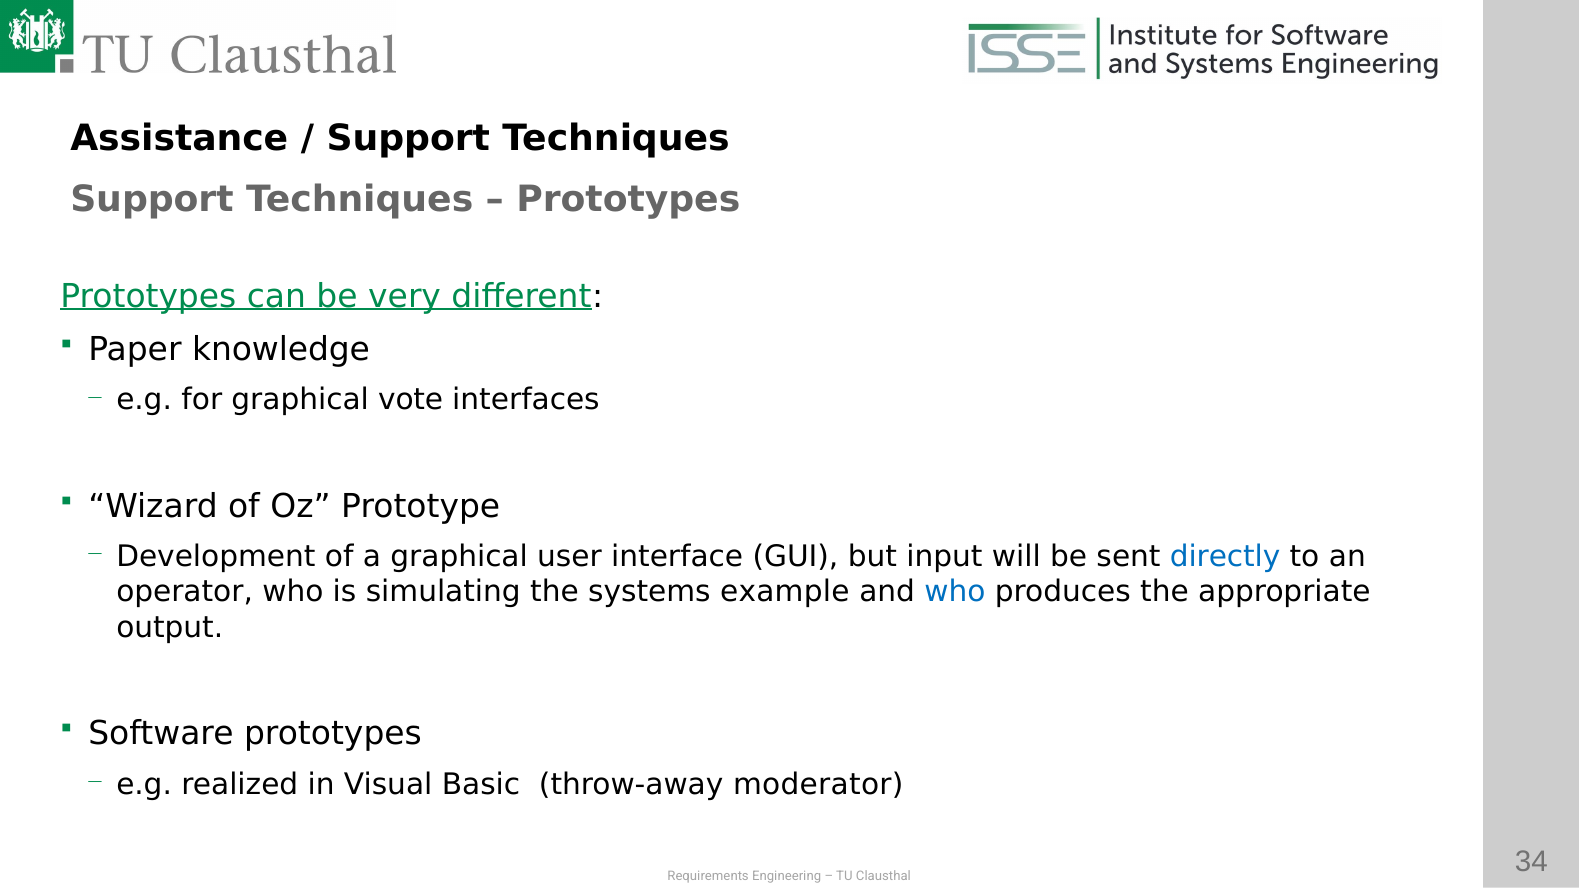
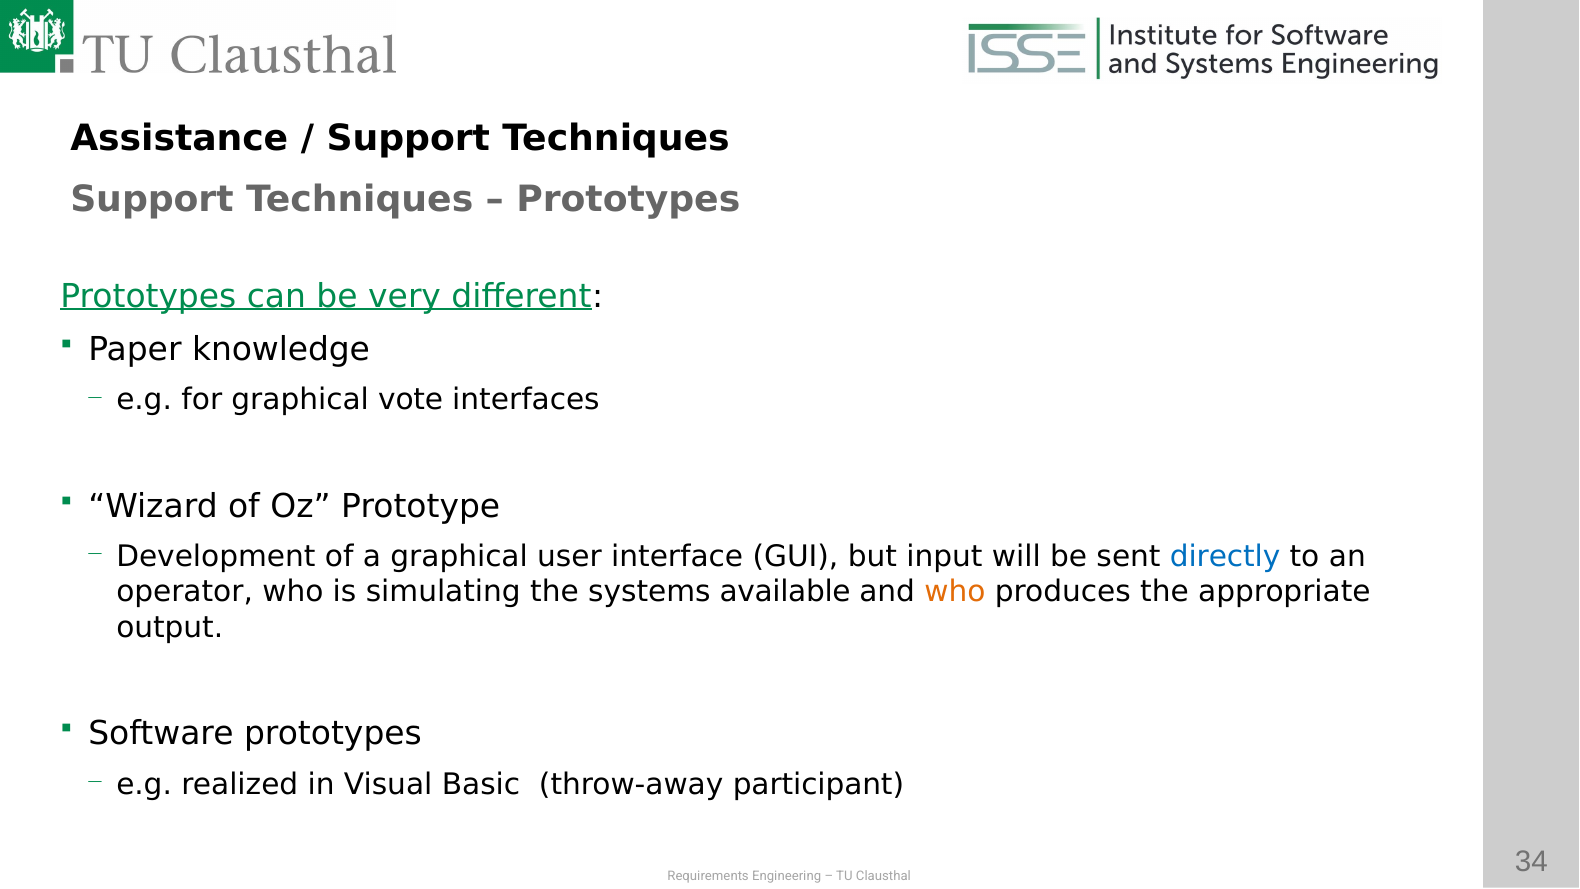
example: example -> available (785, 592)
who colour: blue -> orange (955, 592)
moderator: moderator -> participant (818, 784)
